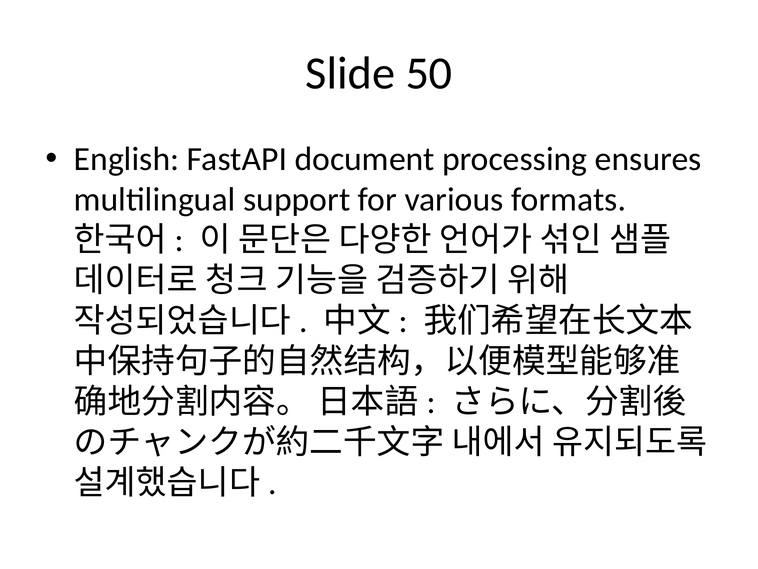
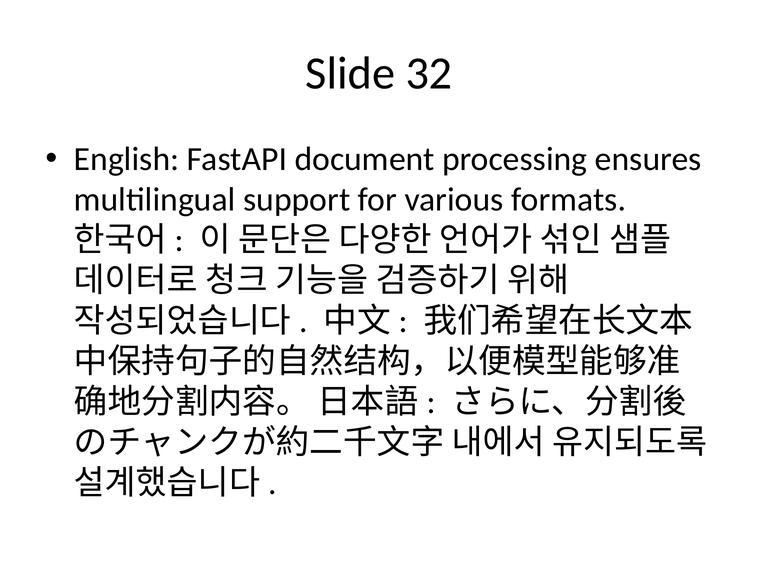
50: 50 -> 32 (429, 73)
